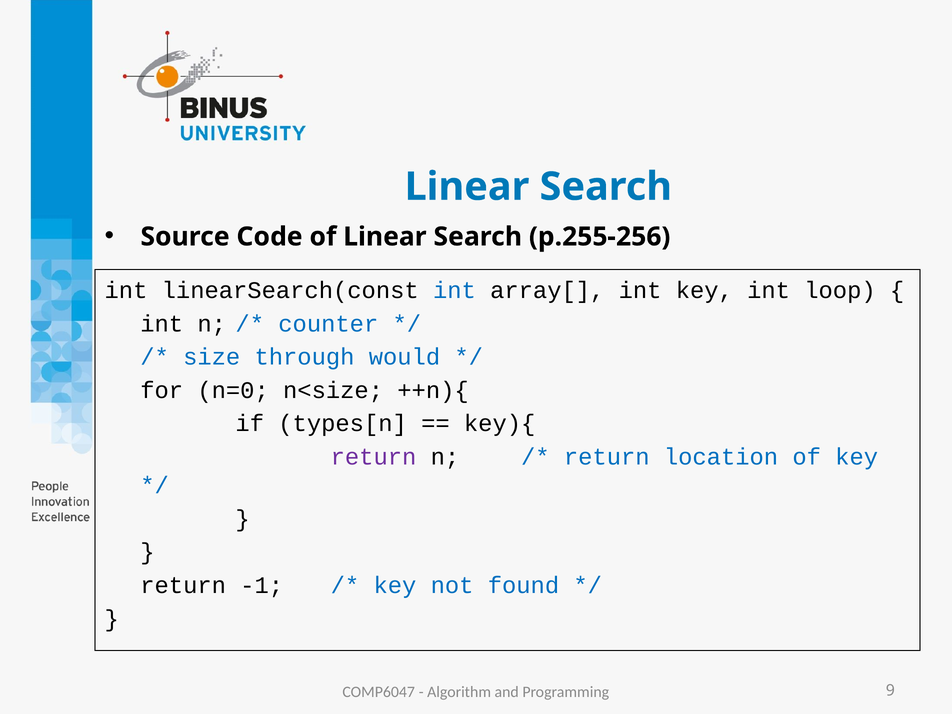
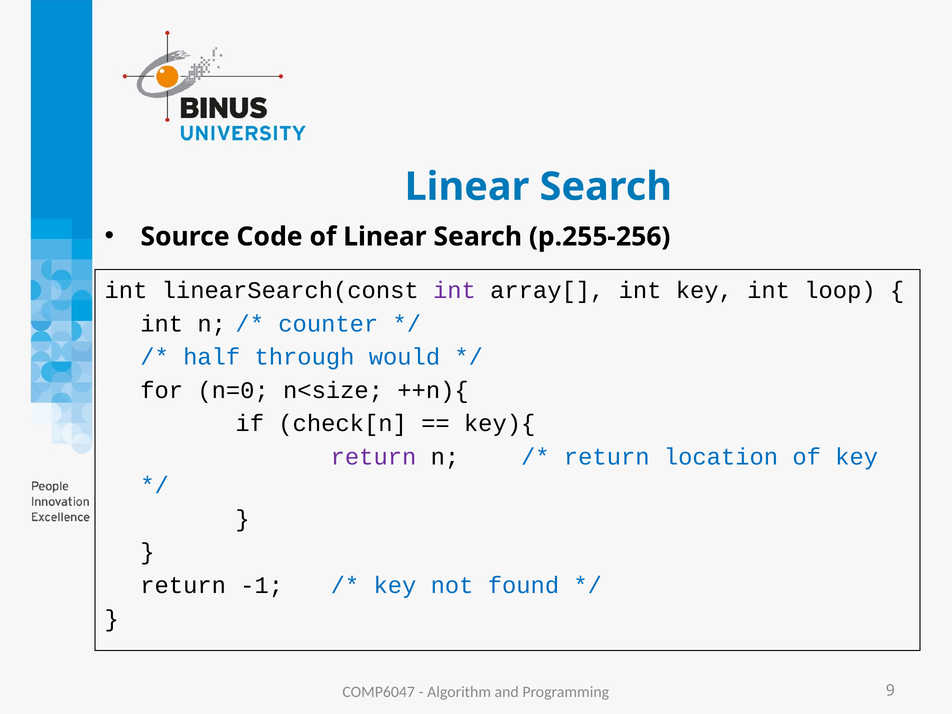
int colour: blue -> purple (454, 290)
size: size -> half (212, 357)
types[n: types[n -> check[n (343, 424)
